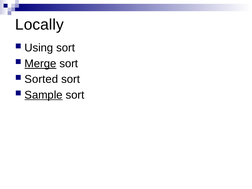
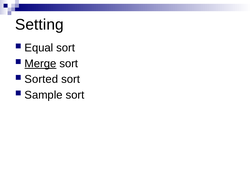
Locally: Locally -> Setting (39, 25)
Using: Using -> Equal (39, 48)
Sample underline: present -> none (44, 95)
